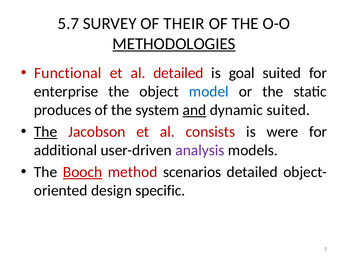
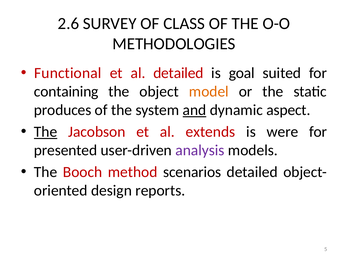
5.7: 5.7 -> 2.6 (68, 24)
THEIR: THEIR -> CLASS (184, 24)
METHODOLOGIES underline: present -> none (174, 44)
enterprise: enterprise -> containing (66, 92)
model colour: blue -> orange (209, 92)
dynamic suited: suited -> aspect (288, 110)
consists: consists -> extends (210, 132)
additional: additional -> presented (66, 150)
Booch underline: present -> none (83, 172)
specific: specific -> reports (160, 191)
